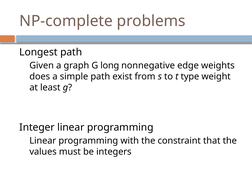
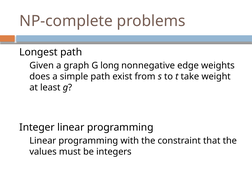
type: type -> take (190, 77)
